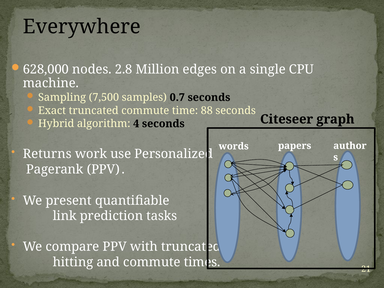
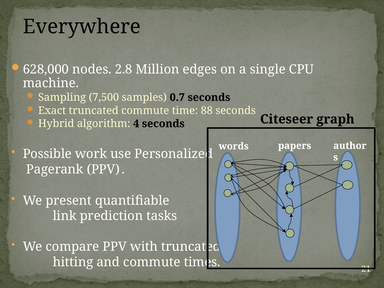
Returns: Returns -> Possible (47, 154)
